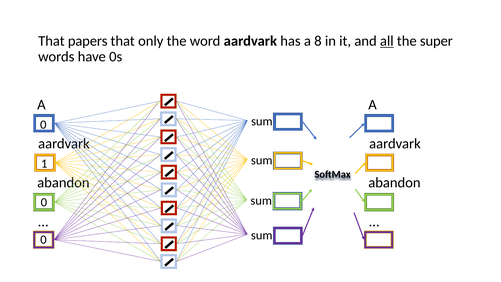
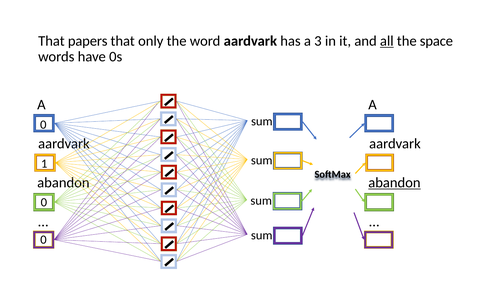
8: 8 -> 3 (318, 41)
super: super -> space (436, 41)
abandon underline: none -> present (394, 183)
